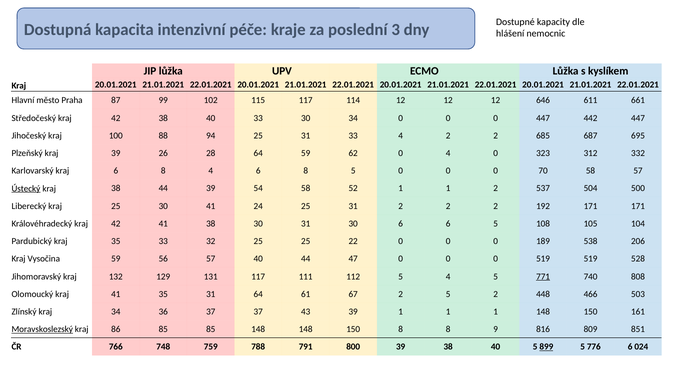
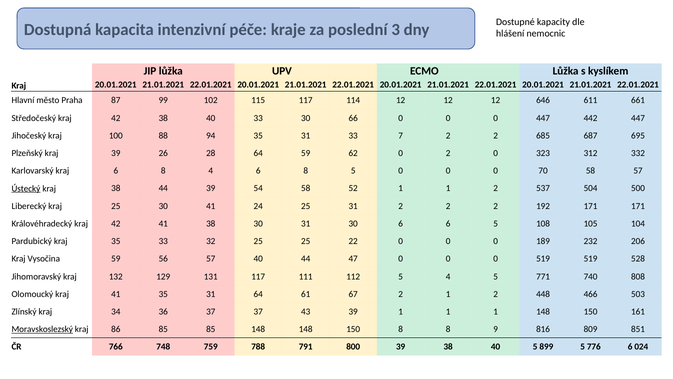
30 34: 34 -> 66 (353, 118)
94 25: 25 -> 35 (258, 135)
33 4: 4 -> 7 (401, 135)
0 4: 4 -> 2 (448, 153)
538: 538 -> 232 (591, 241)
771 underline: present -> none (543, 276)
2 5: 5 -> 1 (448, 294)
899 underline: present -> none (546, 347)
